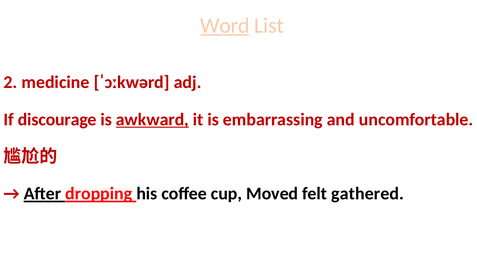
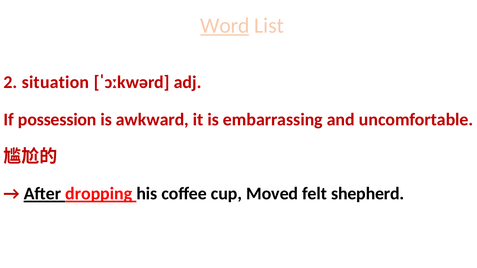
medicine: medicine -> situation (55, 82)
discourage: discourage -> possession (57, 120)
awkward underline: present -> none (152, 120)
gathered: gathered -> shepherd (368, 194)
